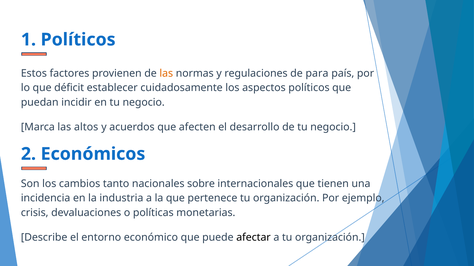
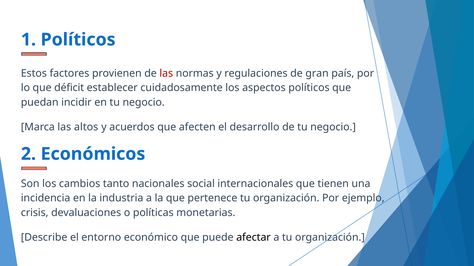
las colour: orange -> red (166, 73)
para: para -> gran (317, 73)
sobre: sobre -> social (201, 184)
